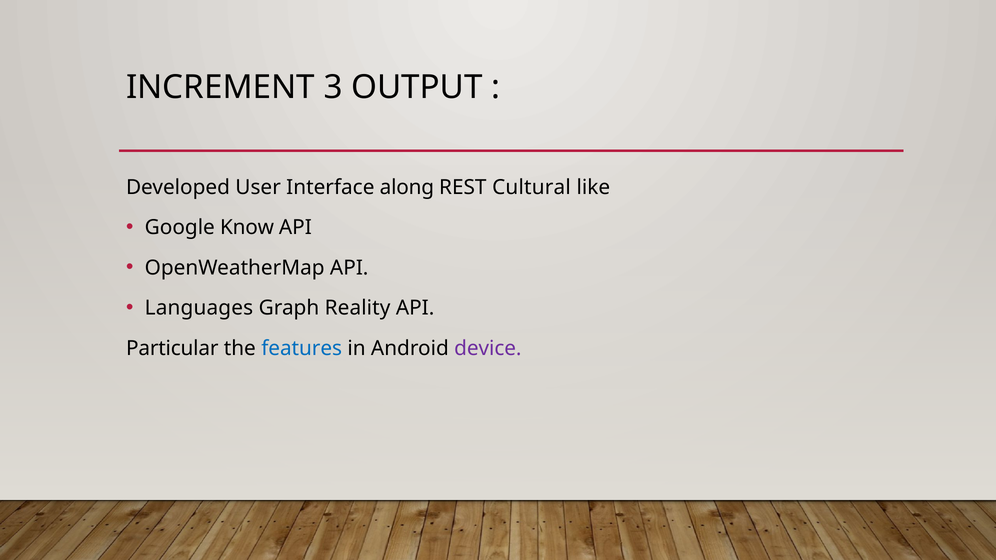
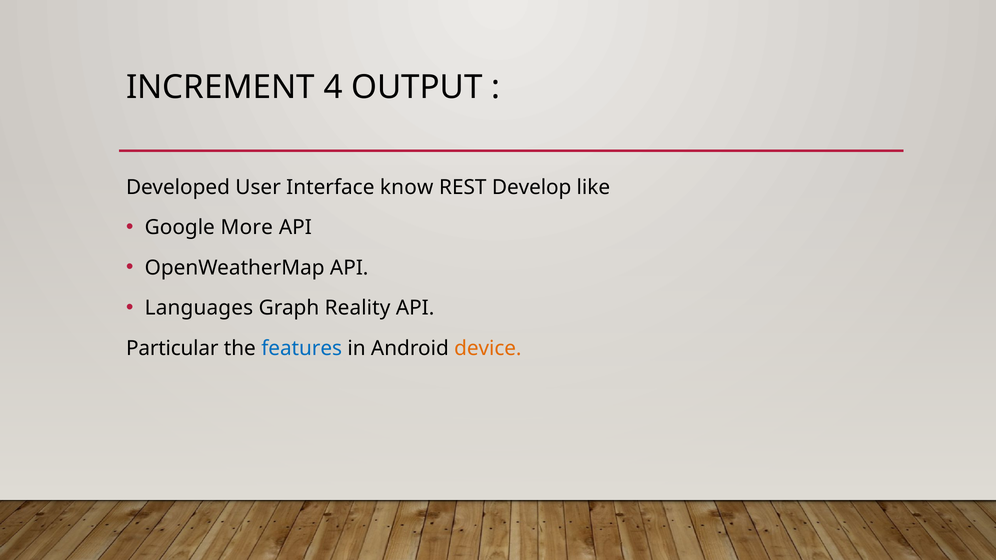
3: 3 -> 4 (333, 87)
along: along -> know (407, 187)
Cultural: Cultural -> Develop (532, 187)
Know: Know -> More (247, 228)
device colour: purple -> orange (488, 348)
